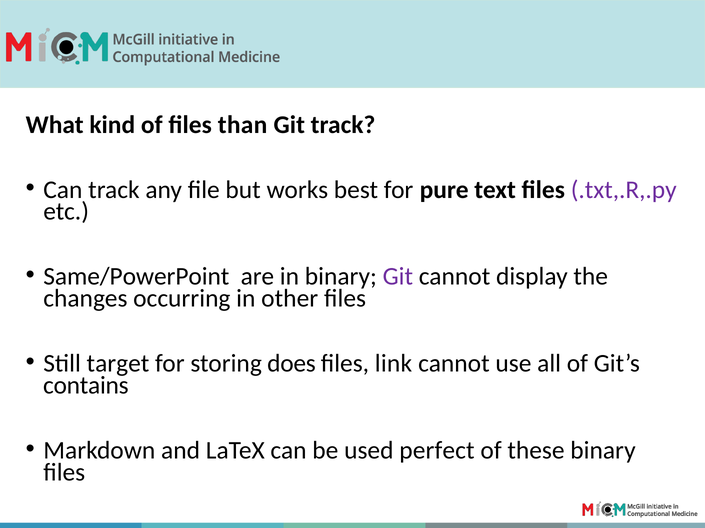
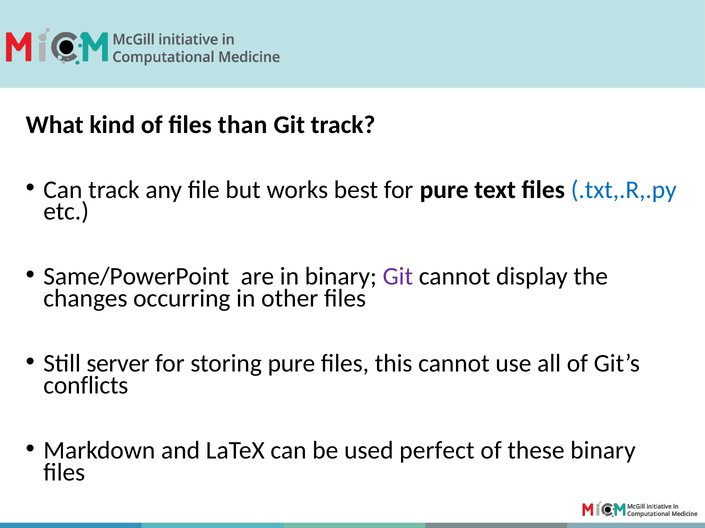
.txt,.R,.py colour: purple -> blue (624, 190)
target: target -> server (118, 364)
storing does: does -> pure (291, 364)
link: link -> this (394, 364)
contains: contains -> conflicts (86, 386)
